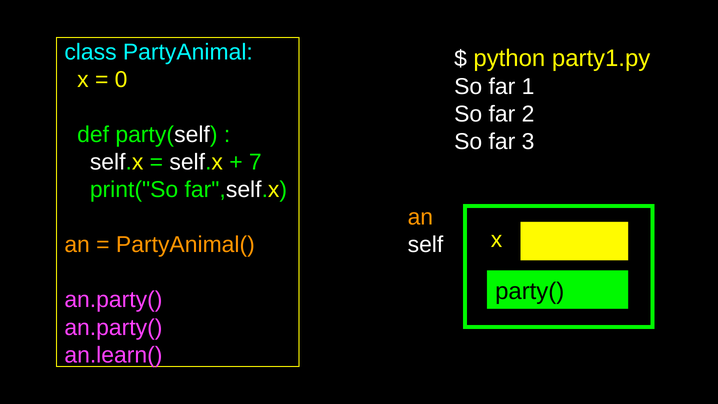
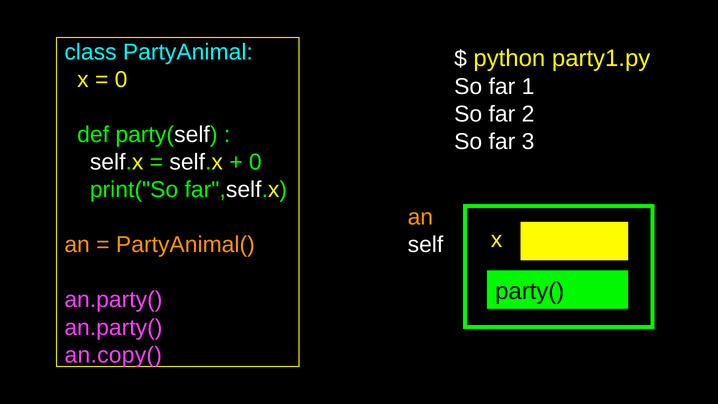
7: 7 -> 0 (255, 162)
an.learn(: an.learn( -> an.copy( (113, 355)
